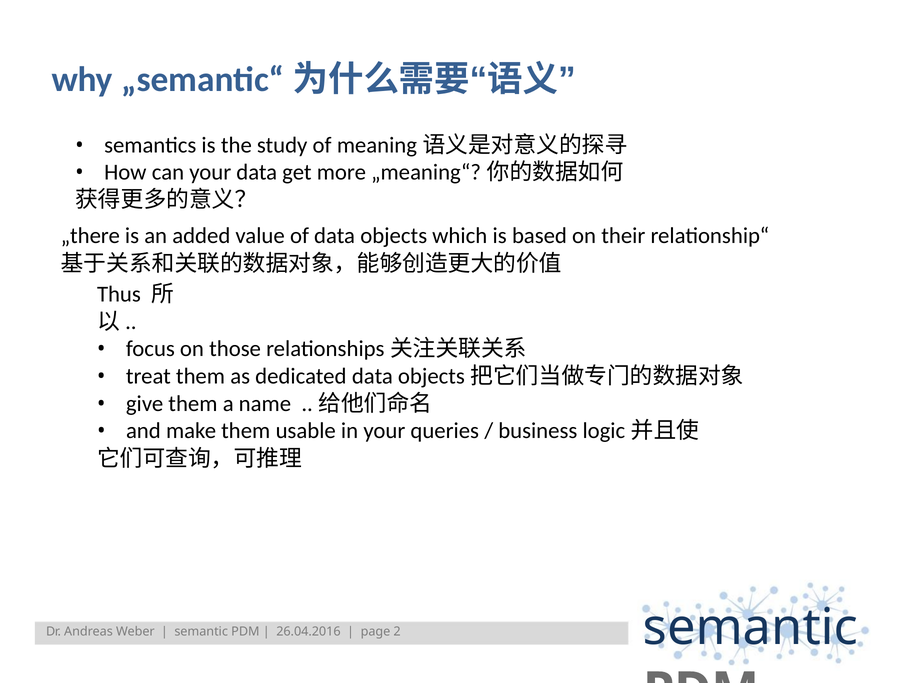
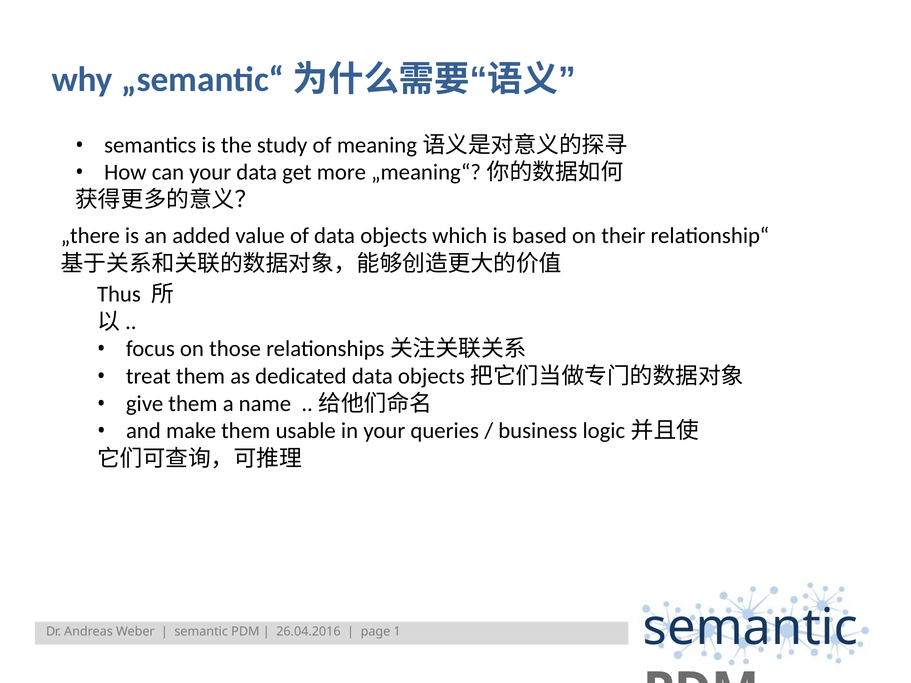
2: 2 -> 1 (397, 632)
